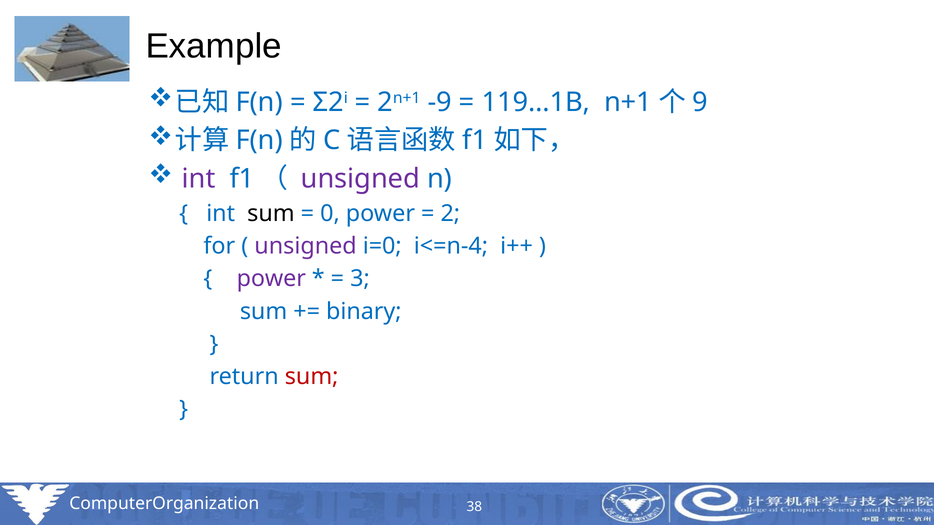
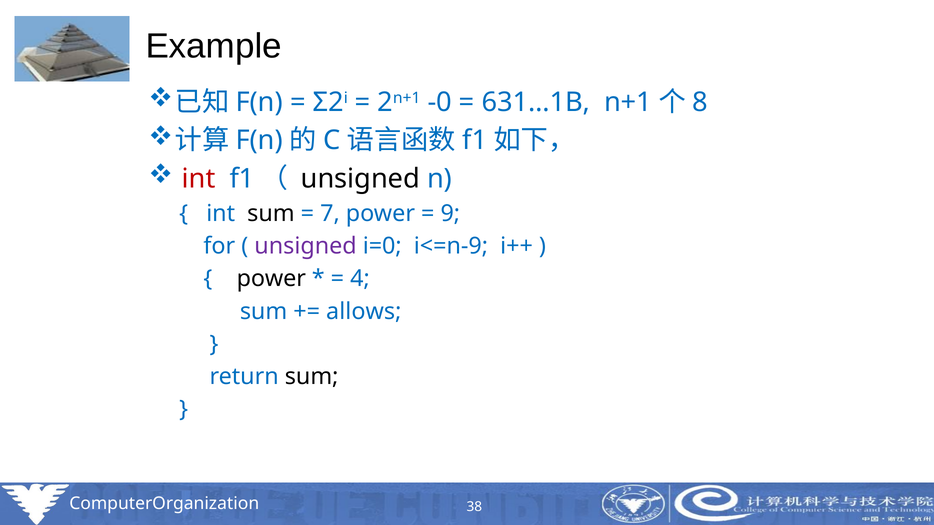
-9: -9 -> -0 (440, 102)
119…1B: 119…1B -> 631…1B (536, 102)
9: 9 -> 8 (700, 102)
int colour: purple -> red (199, 179)
unsigned colour: purple -> black (360, 179)
0: 0 -> 7 (330, 213)
2: 2 -> 9 (450, 213)
i<=n-4: i<=n-4 -> i<=n-9 (451, 246)
power colour: purple -> black (271, 279)
3: 3 -> 4 (360, 279)
binary: binary -> allows (364, 312)
sum colour: red -> black (312, 377)
